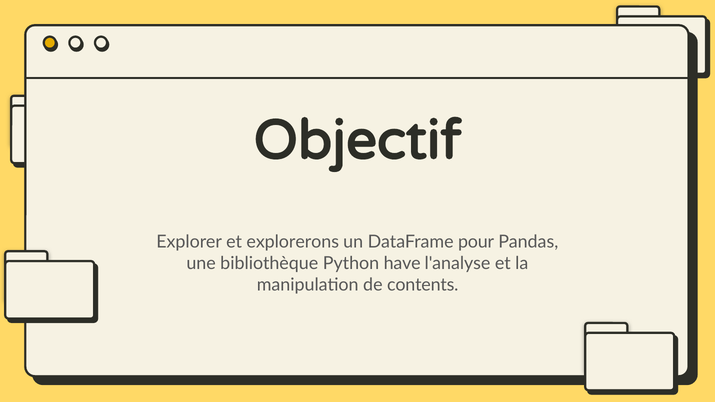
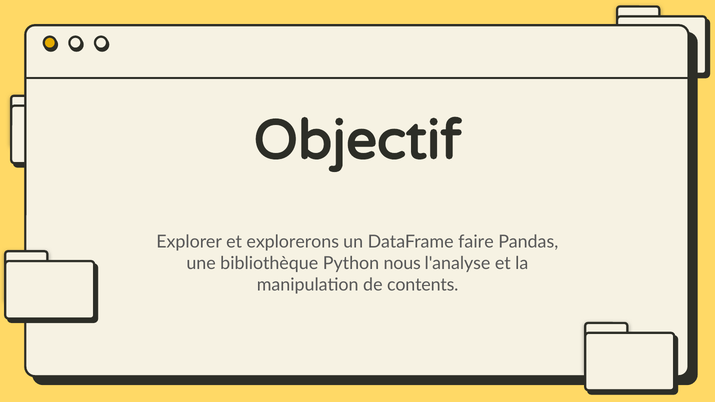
pour: pour -> faire (476, 242)
have: have -> nous (402, 263)
